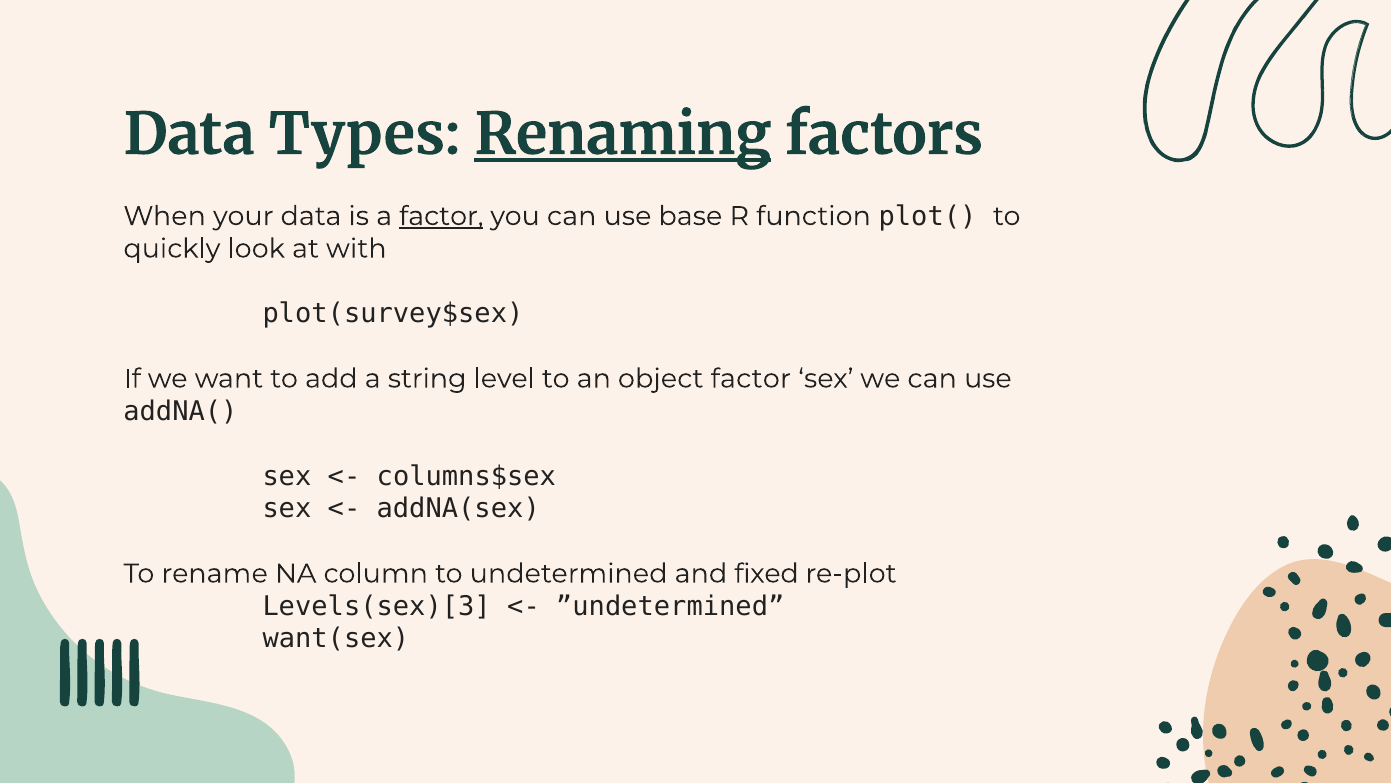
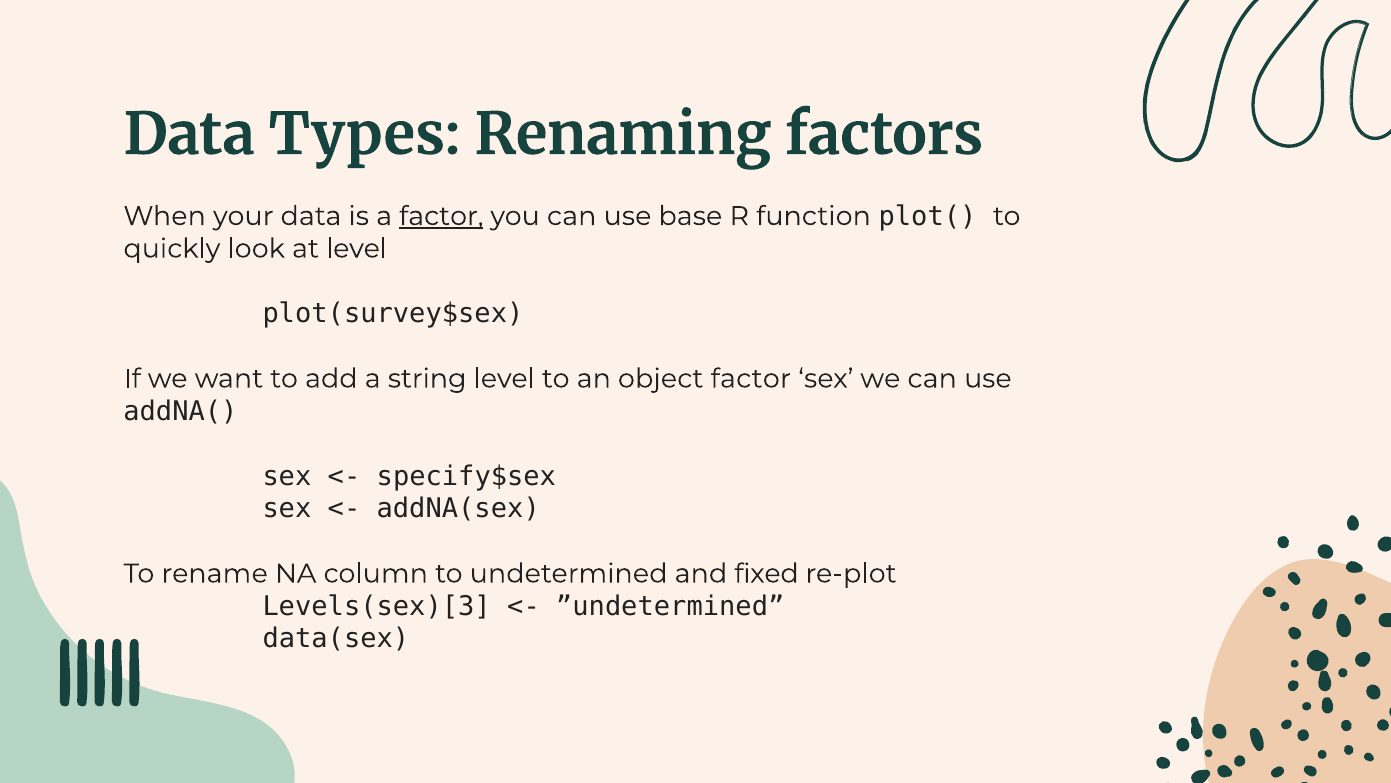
Renaming underline: present -> none (623, 135)
at with: with -> level (357, 248)
columns$sex: columns$sex -> specify$sex (466, 476)
want(sex: want(sex -> data(sex (336, 638)
